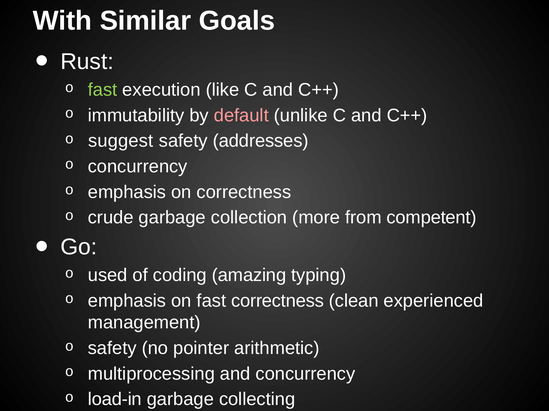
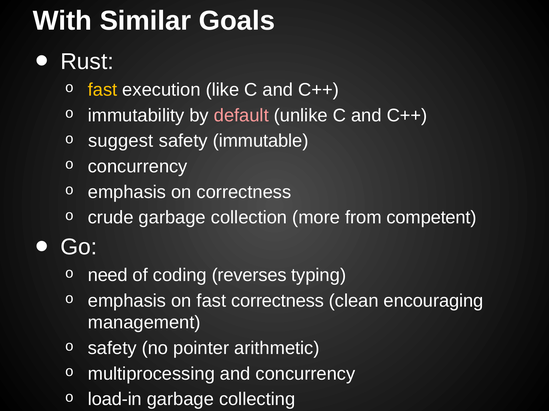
fast colour: light green -> yellow (103, 90)
addresses: addresses -> immutable (261, 141)
used: used -> need (108, 276)
amazing: amazing -> reverses (249, 276)
experienced: experienced -> encouraging (434, 301)
